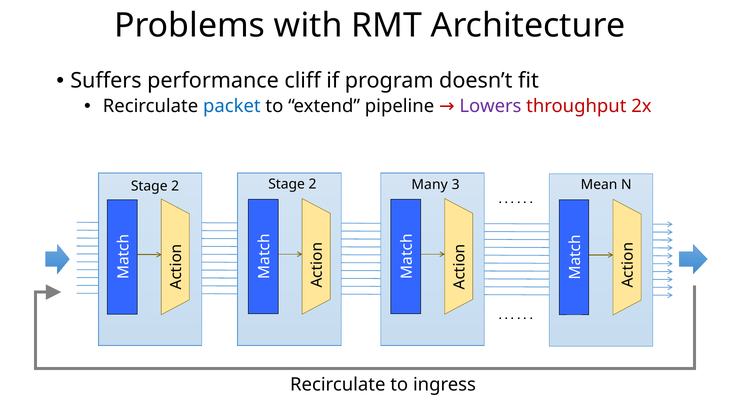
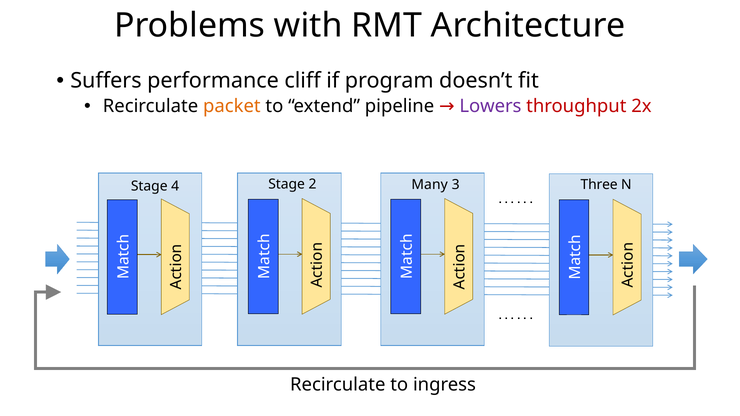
packet colour: blue -> orange (232, 106)
Mean: Mean -> Three (599, 185)
2: 2 -> 4 (175, 186)
